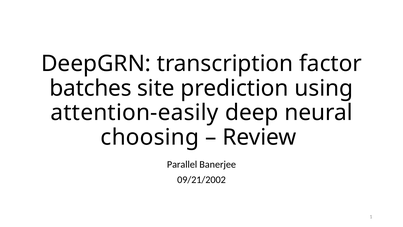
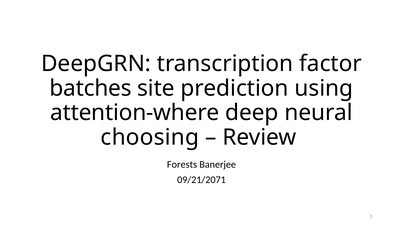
attention-easily: attention-easily -> attention-where (135, 113)
Parallel: Parallel -> Forests (182, 164)
09/21/2002: 09/21/2002 -> 09/21/2071 (201, 179)
